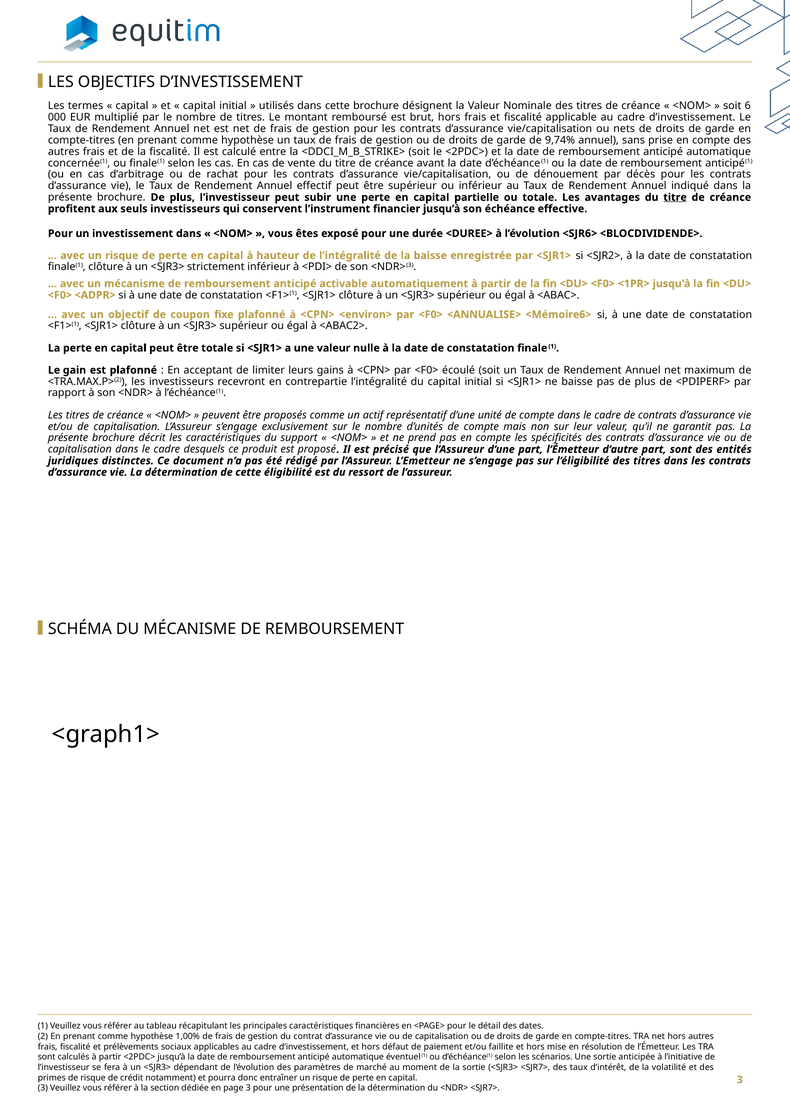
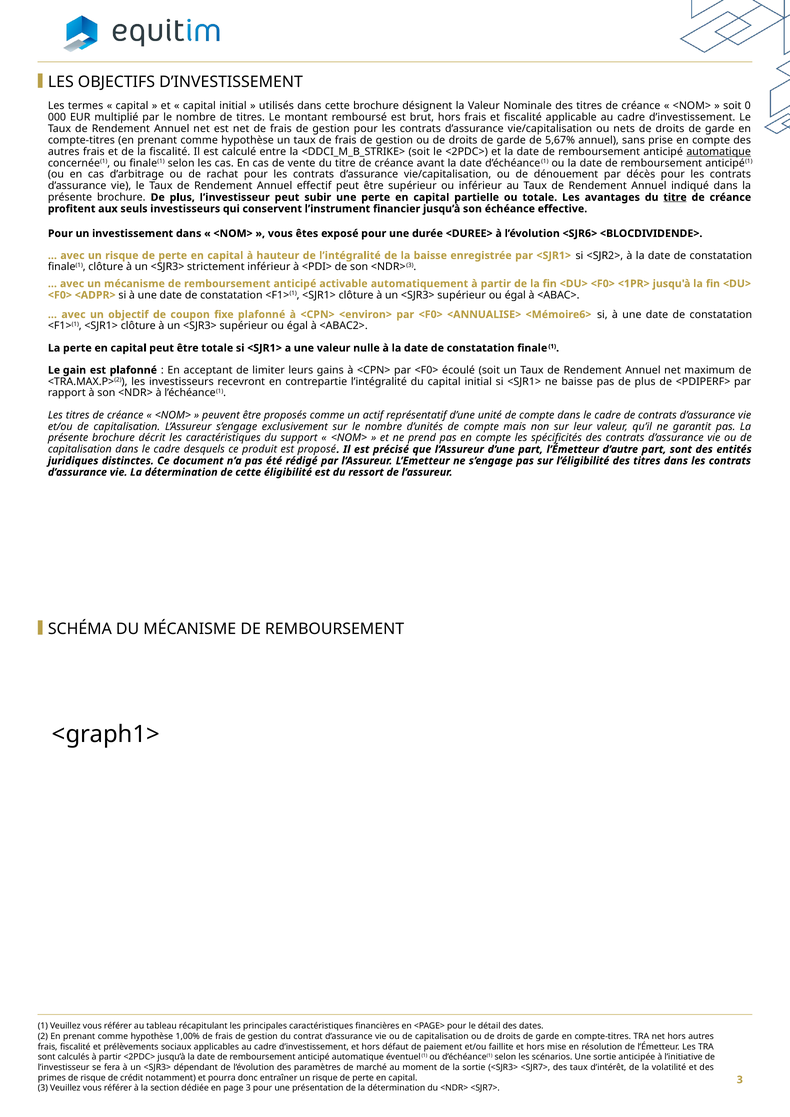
6: 6 -> 0 (748, 106)
9,74%: 9,74% -> 5,67% (560, 140)
automatique underline: none -> present (719, 152)
